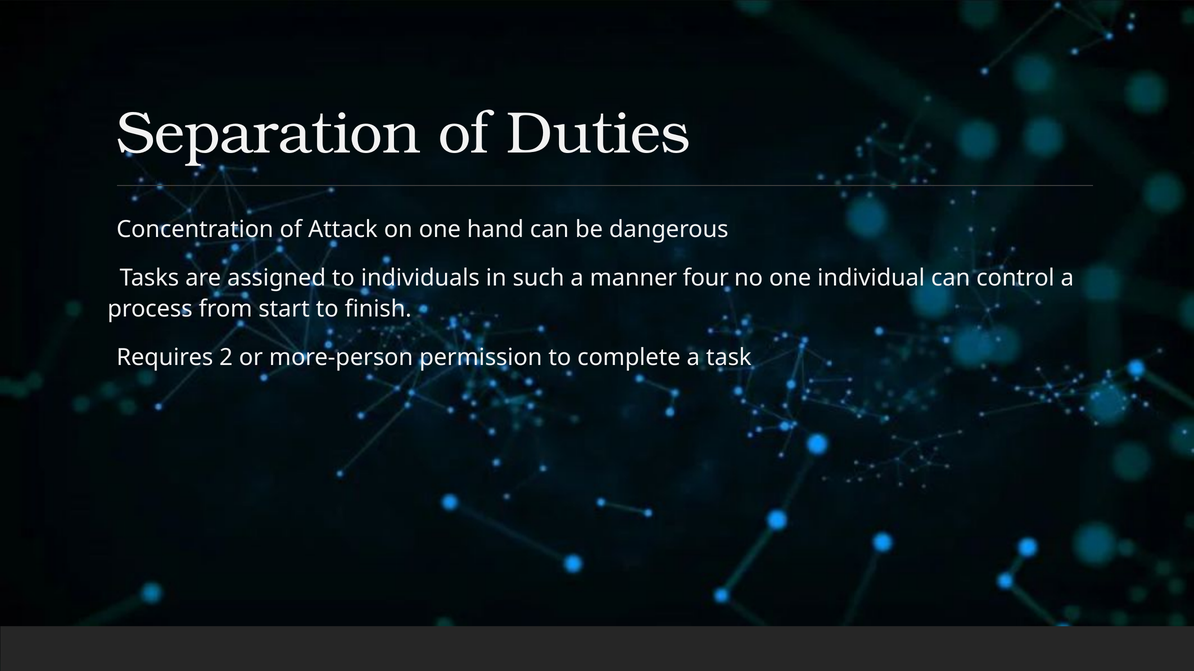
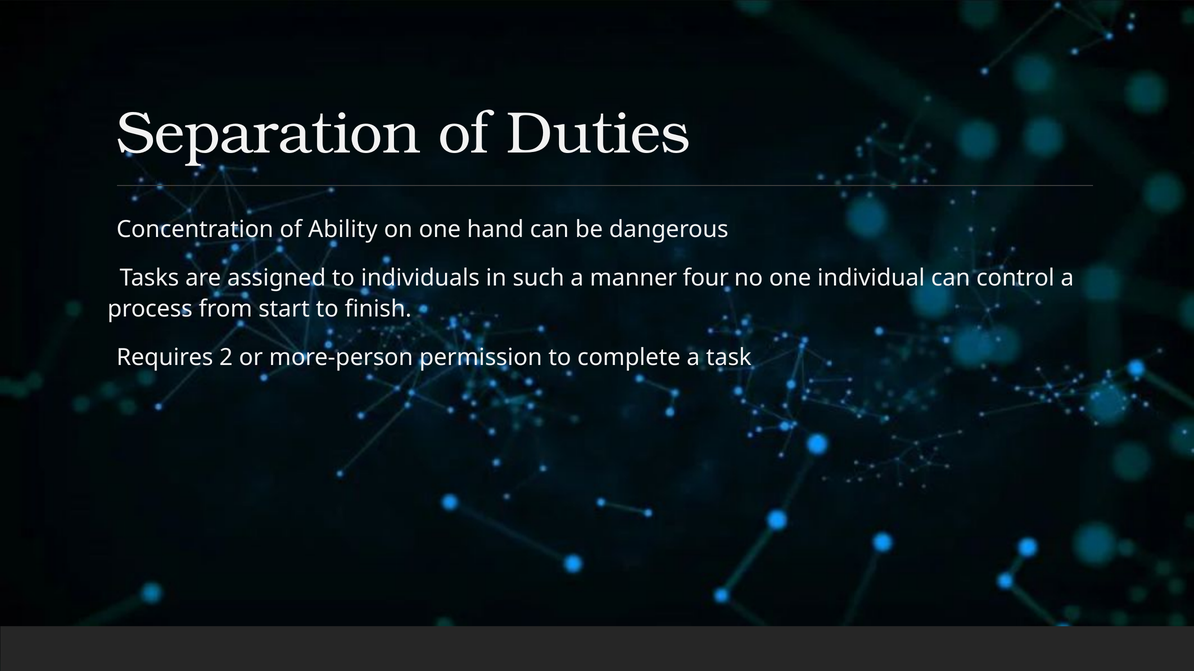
Attack: Attack -> Ability (343, 230)
